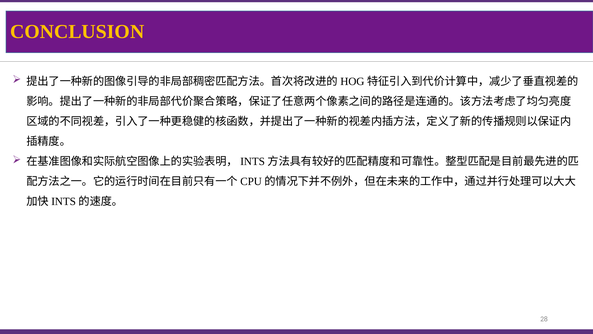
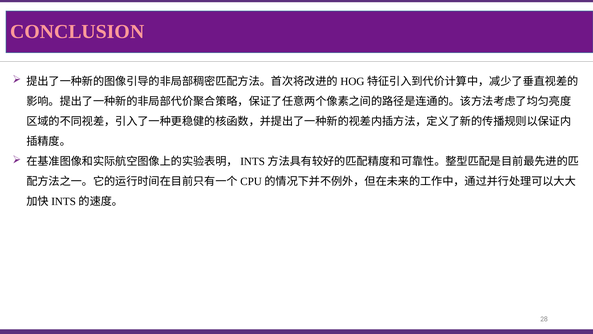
CONCLUSION colour: yellow -> pink (77, 32)
